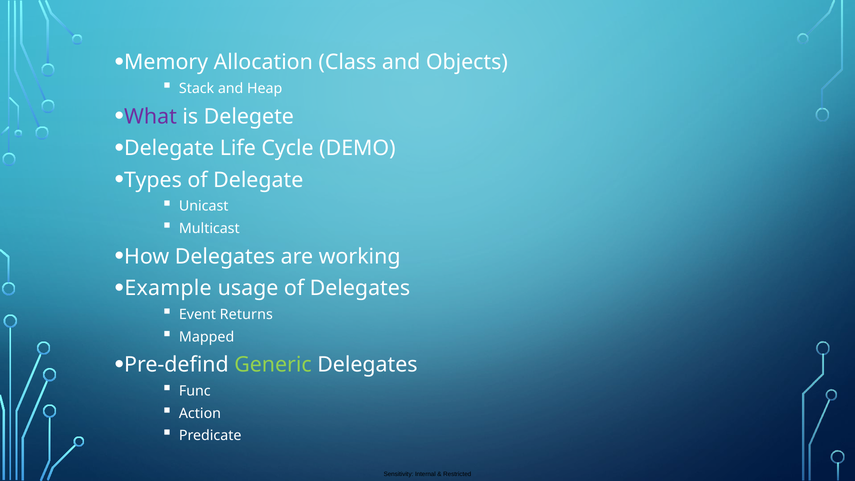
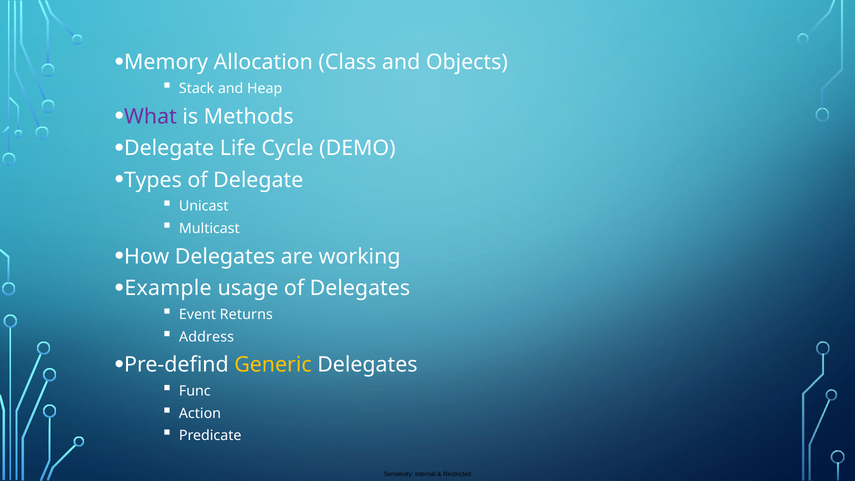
Delegete: Delegete -> Methods (249, 117)
Mapped: Mapped -> Address (207, 337)
Generic colour: light green -> yellow (273, 365)
